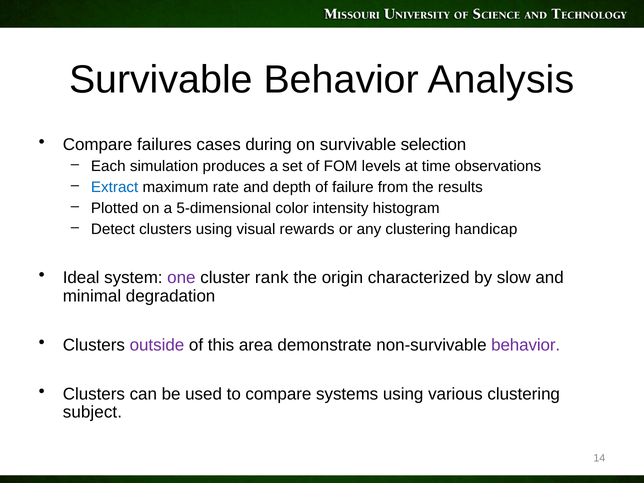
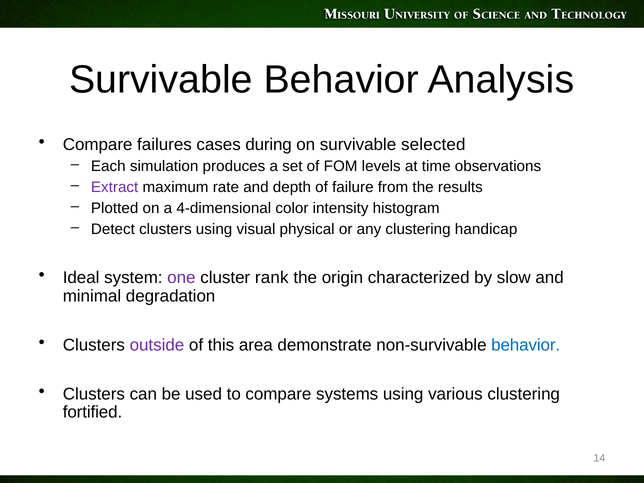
selection: selection -> selected (433, 145)
Extract colour: blue -> purple (115, 187)
5-dimensional: 5-dimensional -> 4-dimensional (224, 208)
rewards: rewards -> physical (307, 229)
behavior colour: purple -> blue (526, 345)
subject: subject -> fortified (93, 412)
